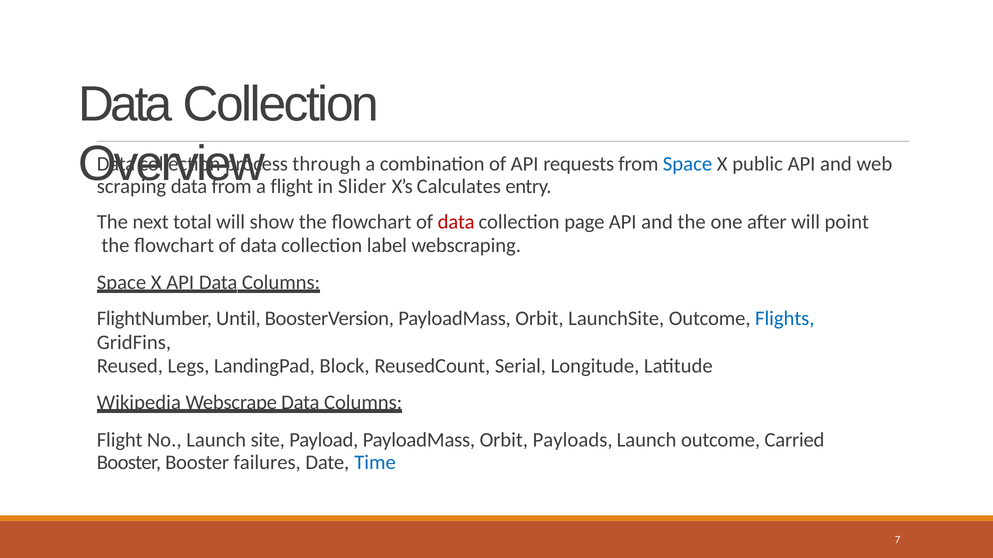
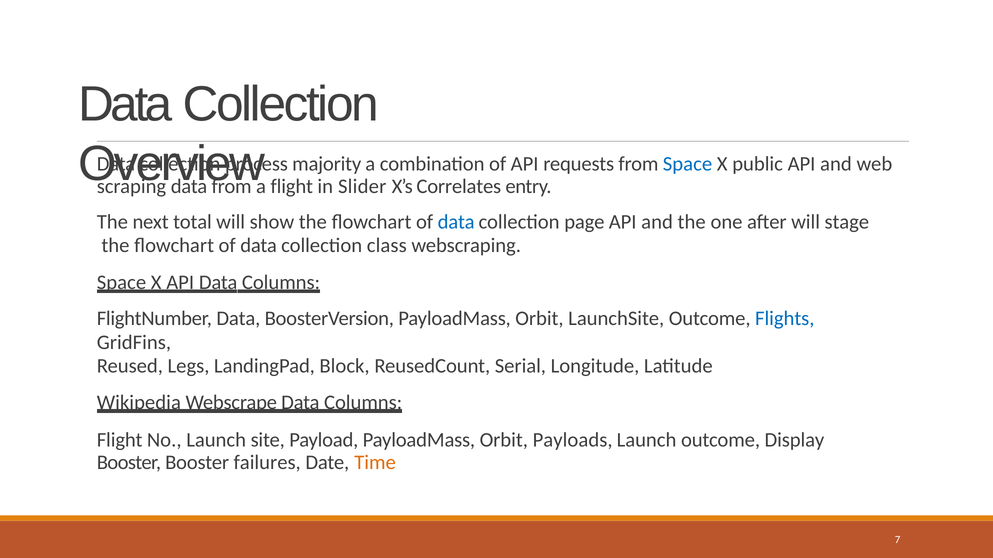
through: through -> majority (327, 164)
Calculates: Calculates -> Correlates (459, 187)
data colour: red -> blue (456, 222)
point: point -> stage (847, 222)
label: label -> class (387, 246)
FlightNumber Until: Until -> Data (238, 319)
Carried: Carried -> Display (794, 440)
Time colour: blue -> orange (375, 463)
